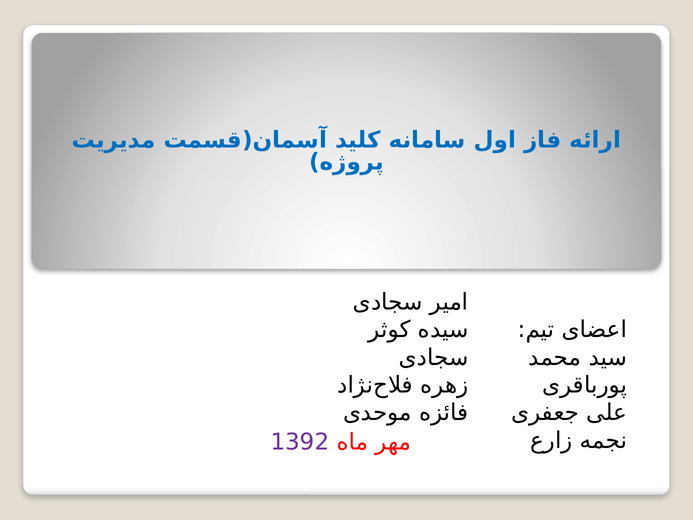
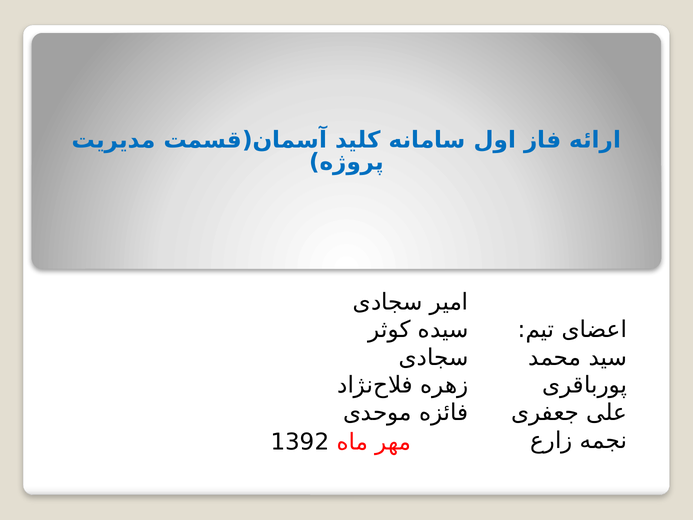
1392 colour: purple -> black (300, 442)
